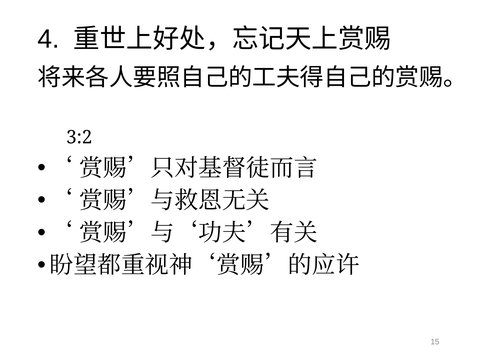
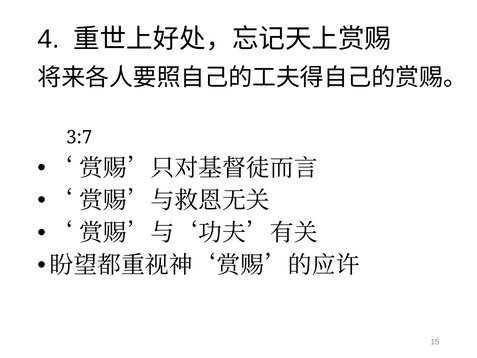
3:2: 3:2 -> 3:7 (79, 137)
